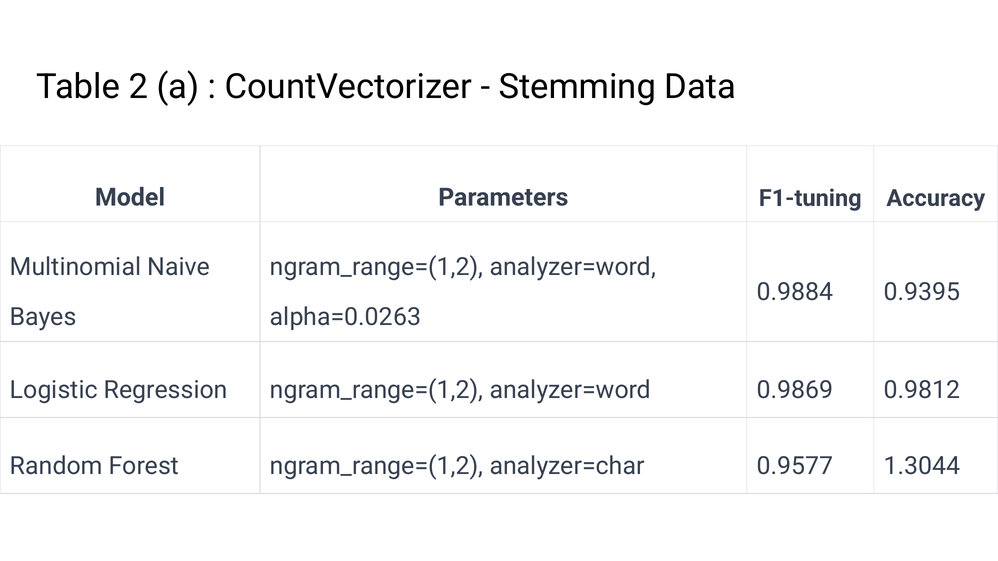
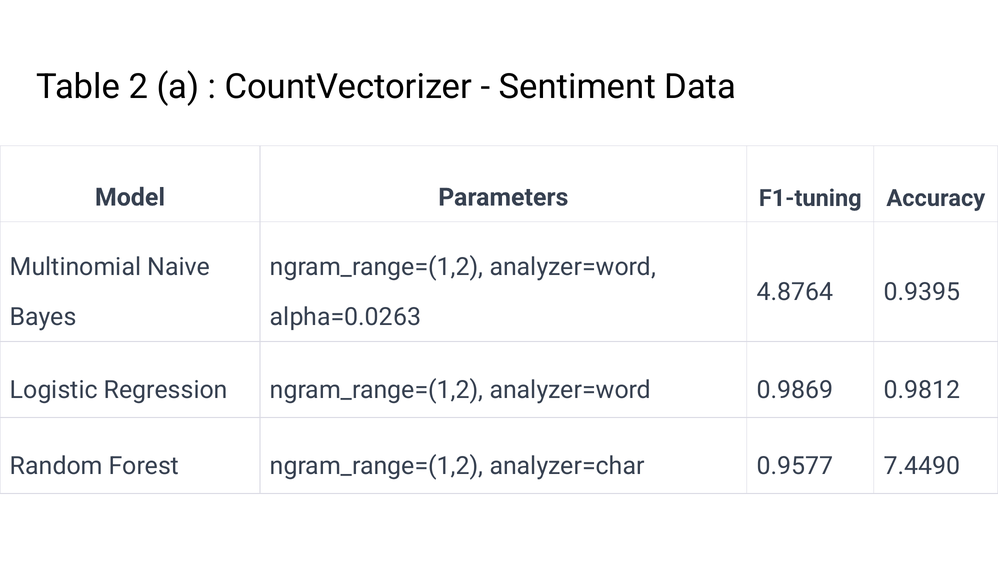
Stemming: Stemming -> Sentiment (577, 87)
0.9884: 0.9884 -> 4.8764 (795, 292)
1.3044: 1.3044 -> 7.4490 (922, 466)
